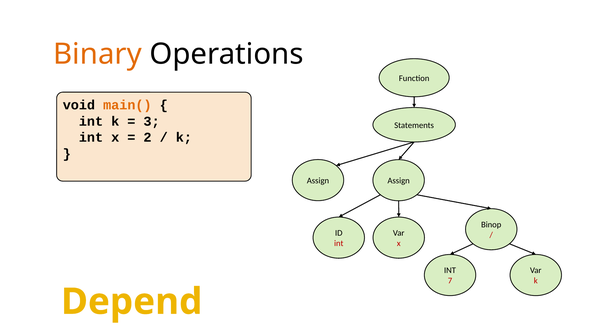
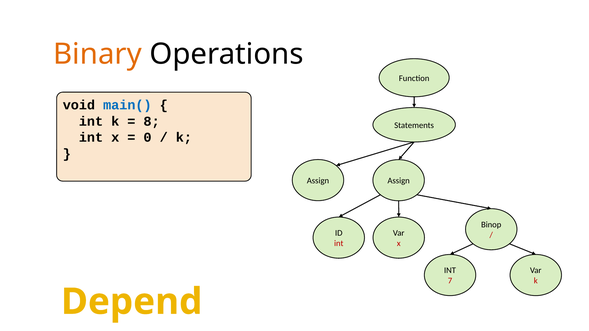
main( colour: orange -> blue (127, 105)
3: 3 -> 8 (152, 121)
2: 2 -> 0 (148, 138)
